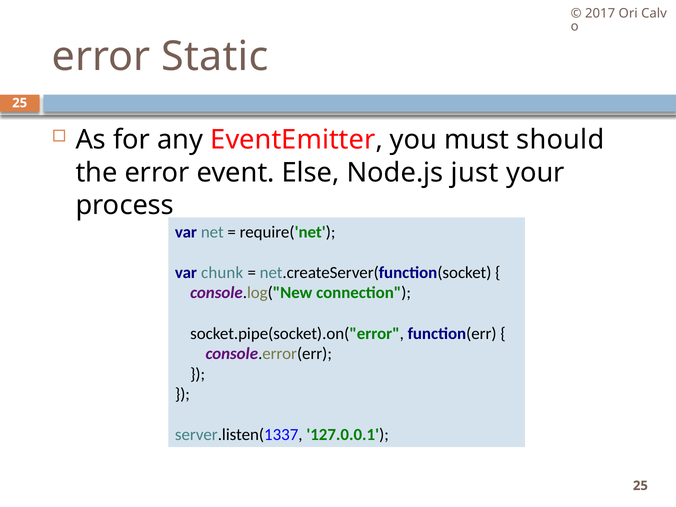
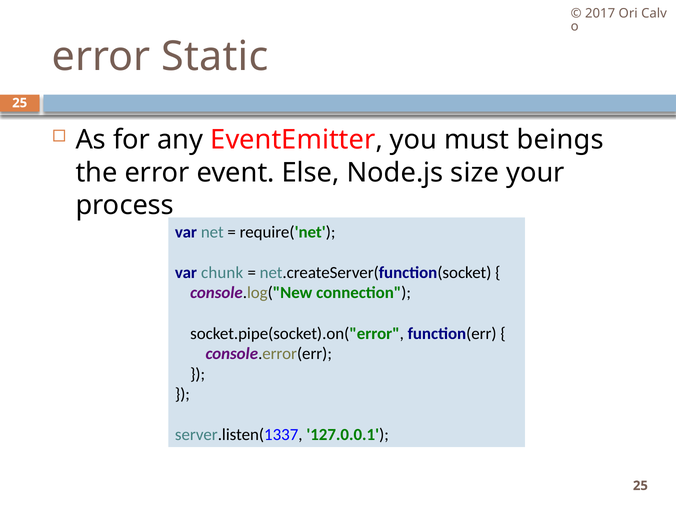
should: should -> beings (560, 140)
just: just -> size (475, 173)
